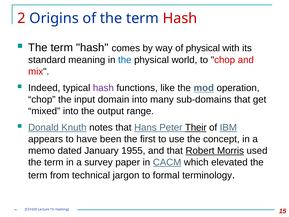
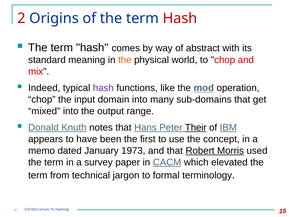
of physical: physical -> abstract (203, 48)
the colour: blue -> orange (125, 60)
1955: 1955 -> 1973 (133, 150)
